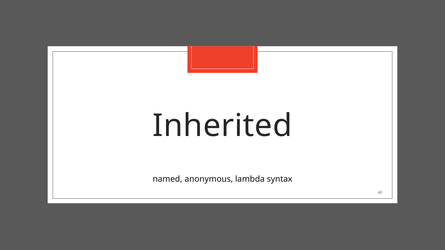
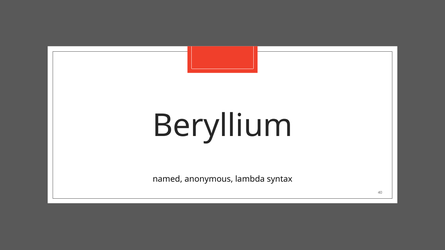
Inherited: Inherited -> Beryllium (223, 126)
